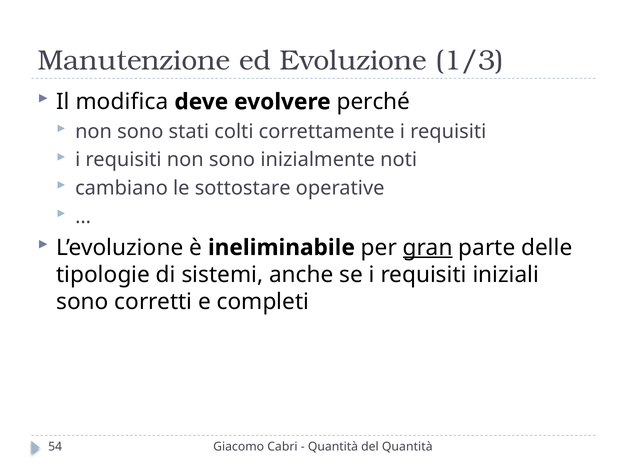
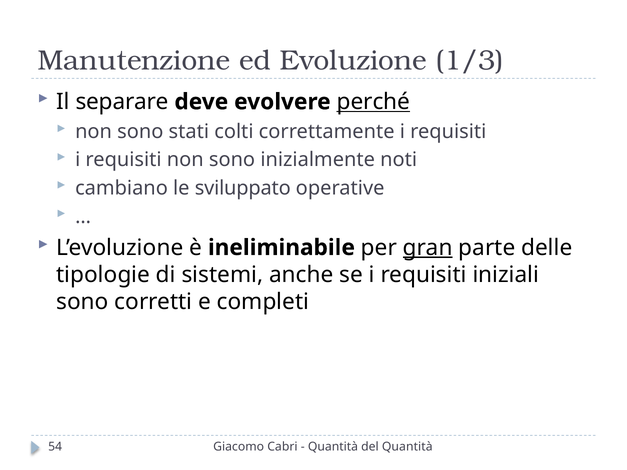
modifica: modifica -> separare (122, 102)
perché underline: none -> present (373, 102)
sottostare: sottostare -> sviluppato (243, 188)
